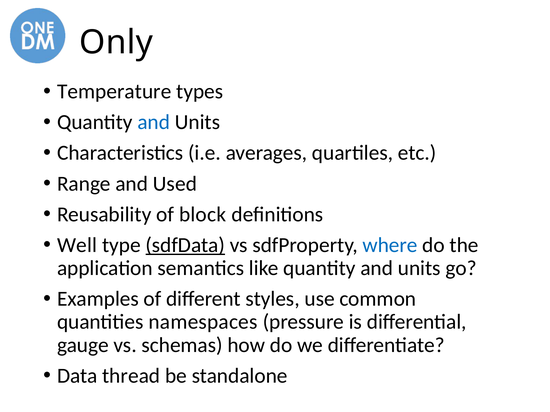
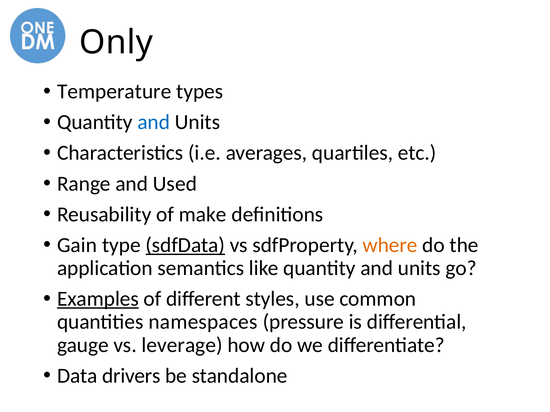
block: block -> make (203, 215)
Well: Well -> Gain (77, 245)
where colour: blue -> orange (390, 245)
Examples underline: none -> present (98, 299)
schemas: schemas -> leverage (182, 345)
thread: thread -> drivers (131, 376)
